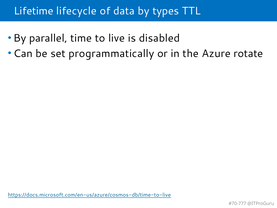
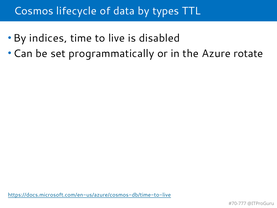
Lifetime: Lifetime -> Cosmos (34, 11)
parallel: parallel -> indices (48, 38)
